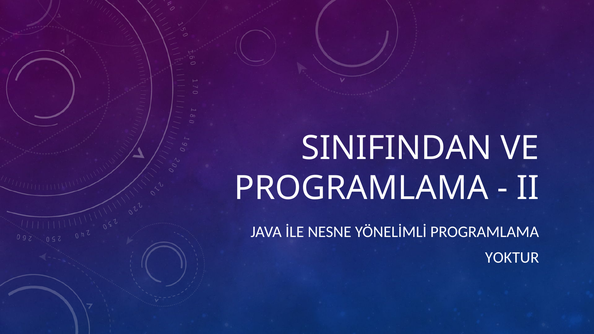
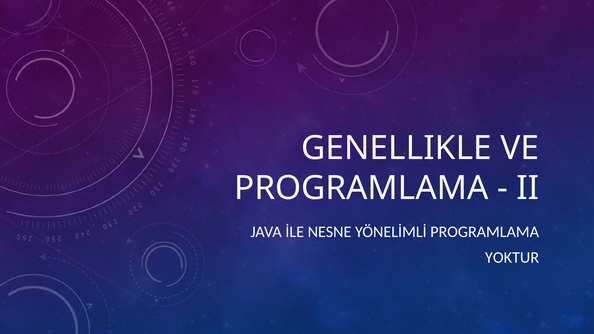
SINIFINDAN: SINIFINDAN -> GENELLIKLE (396, 148)
